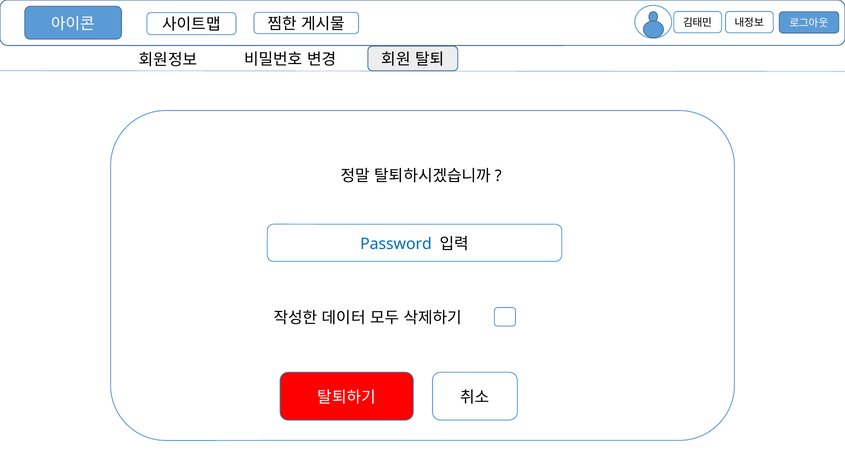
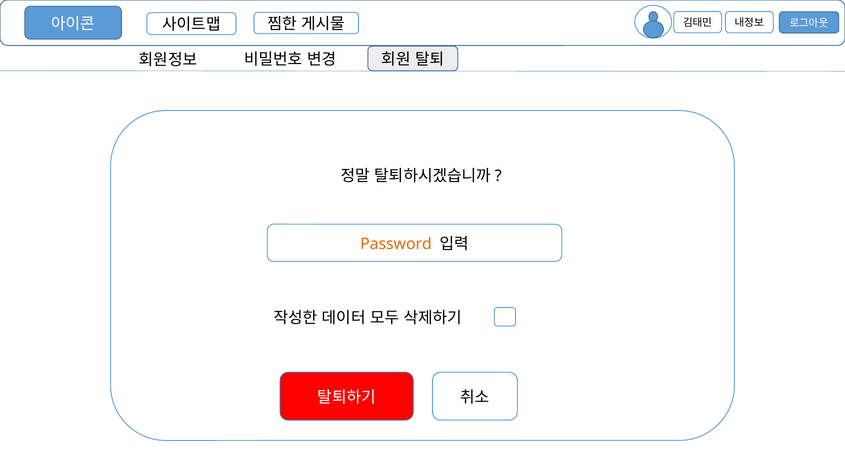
Password colour: blue -> orange (396, 244)
